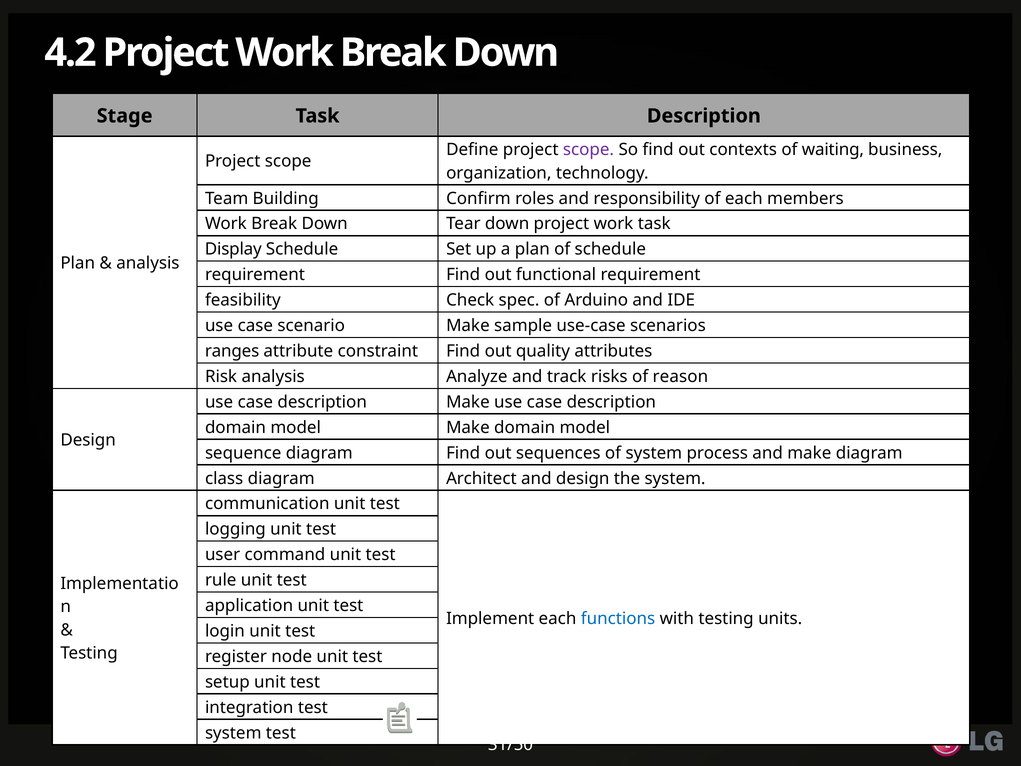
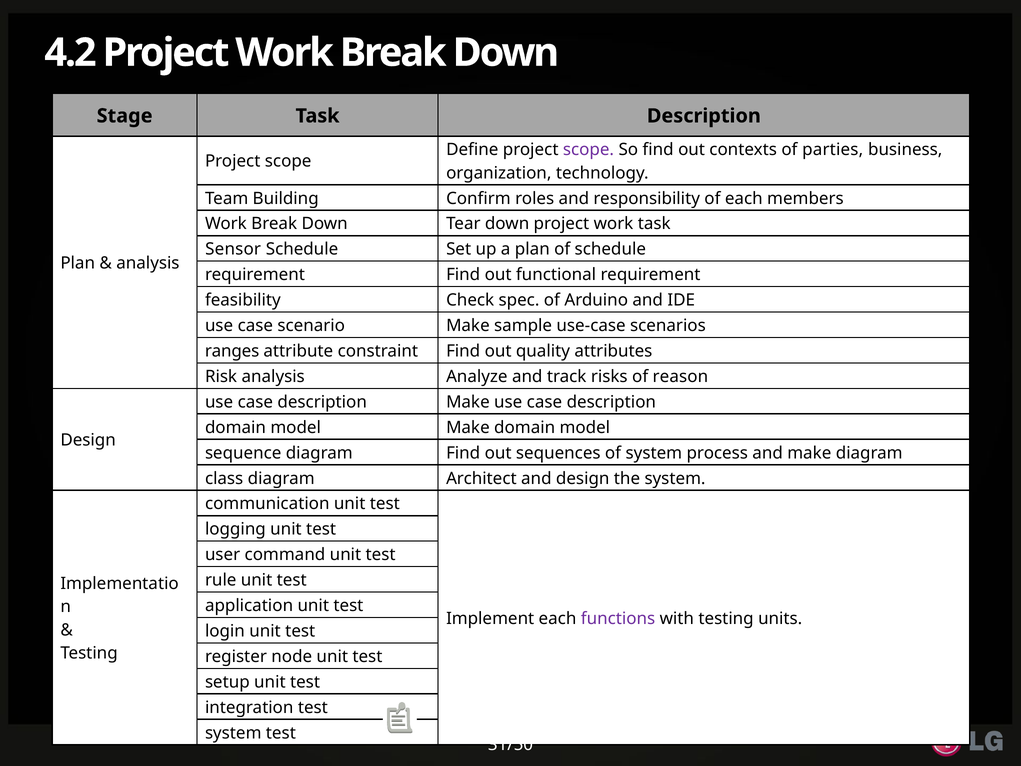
waiting: waiting -> parties (833, 150)
Display: Display -> Sensor (233, 249)
functions colour: blue -> purple (618, 618)
